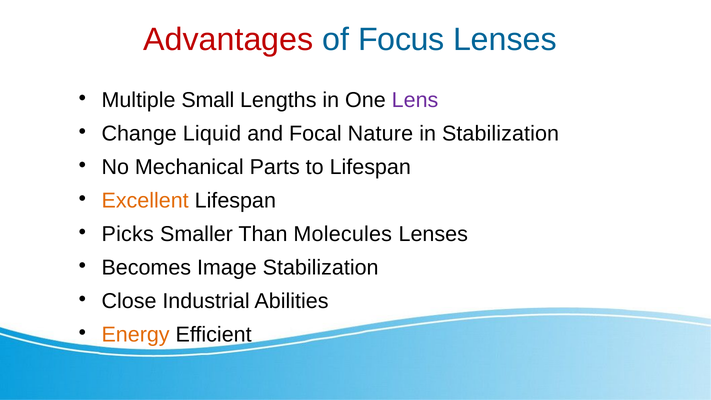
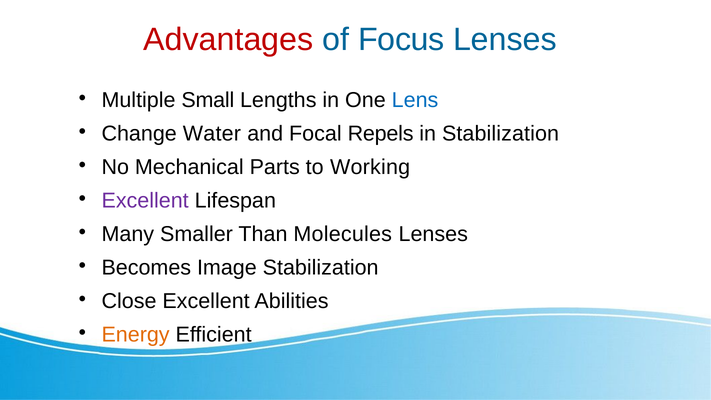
Lens colour: purple -> blue (415, 100)
Liquid: Liquid -> Water (212, 133)
Nature: Nature -> Repels (381, 133)
to Lifespan: Lifespan -> Working (370, 167)
Excellent colour: orange -> purple (145, 200)
Picks: Picks -> Many (128, 234)
Close Industrial: Industrial -> Excellent (206, 301)
